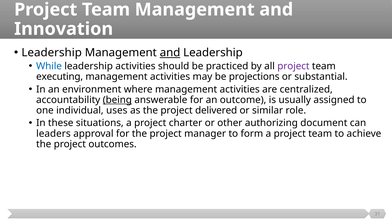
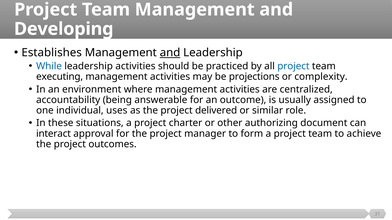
Innovation: Innovation -> Developing (64, 29)
Leadership: Leadership -> Establishes (52, 53)
project colour: purple -> blue (293, 66)
substantial: substantial -> complexity (321, 77)
being underline: present -> none (117, 100)
leaders: leaders -> interact (54, 134)
